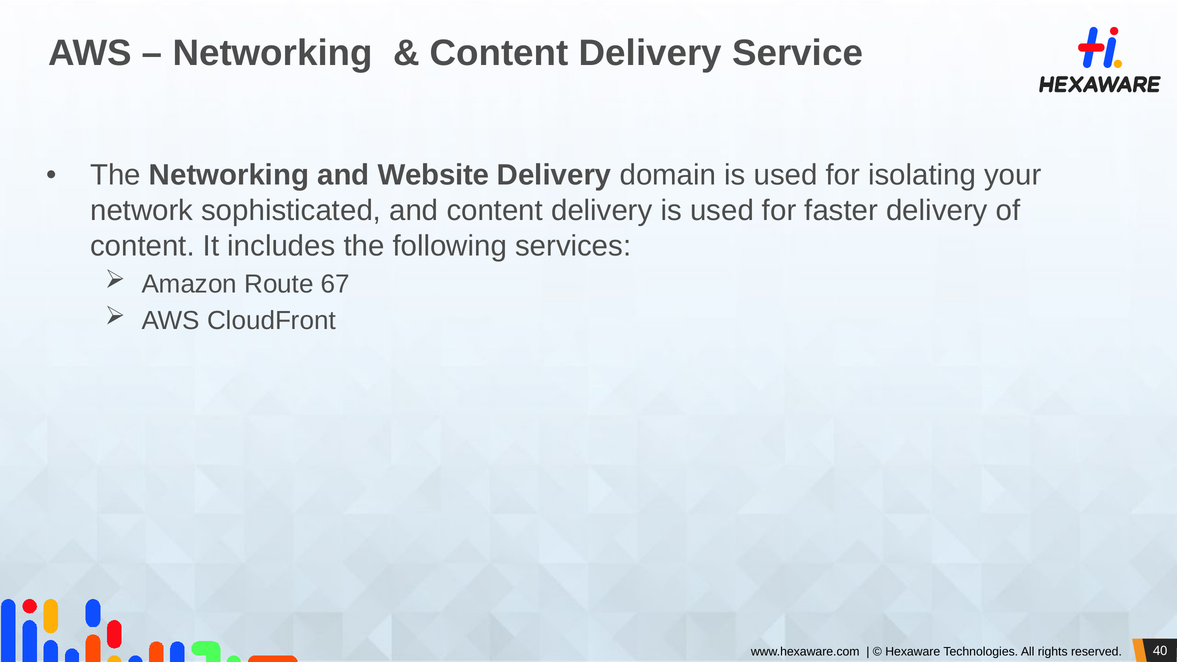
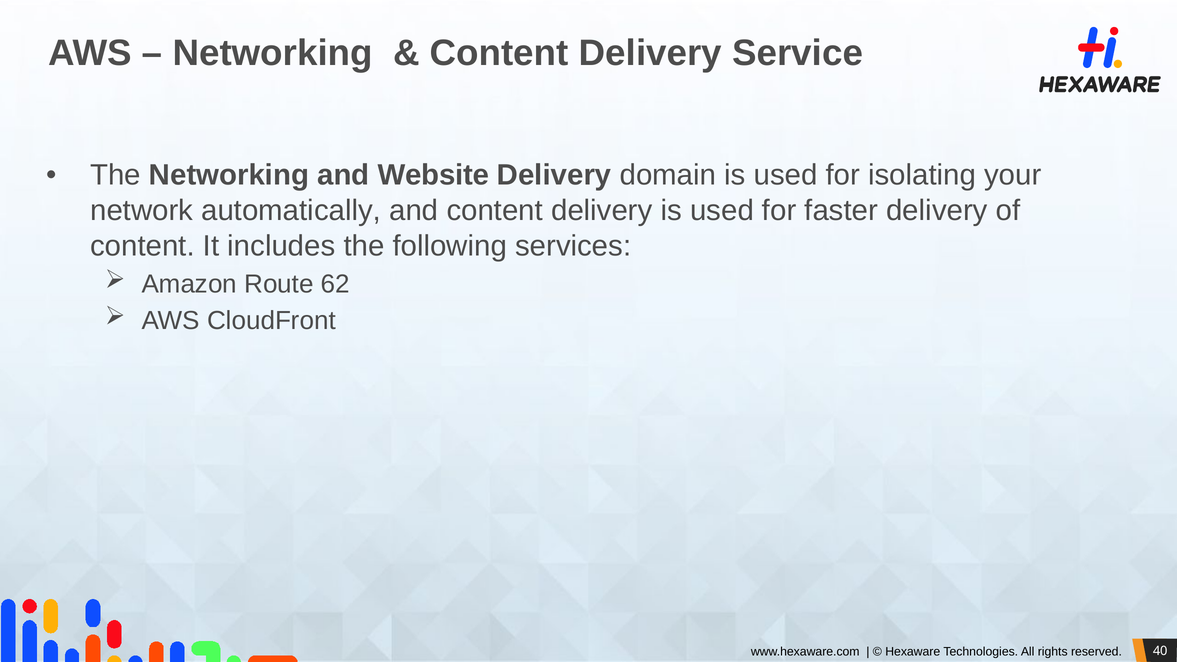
sophisticated: sophisticated -> automatically (291, 211)
67: 67 -> 62 (335, 284)
